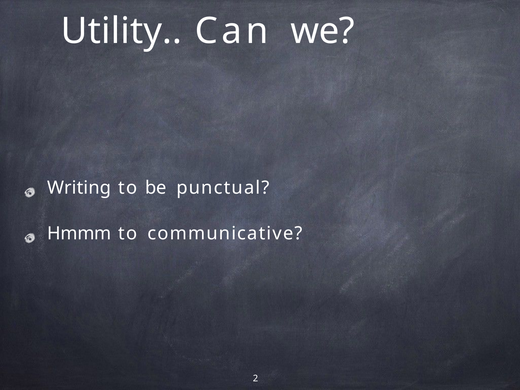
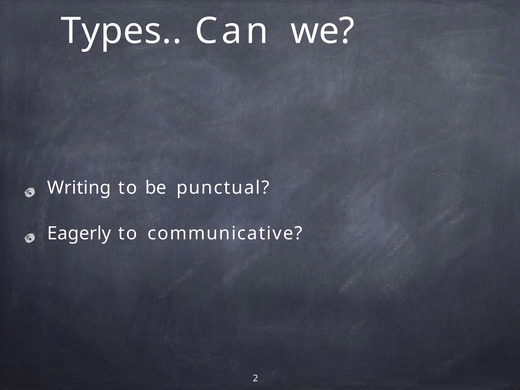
Utility: Utility -> Types (121, 31)
Hmmm: Hmmm -> Eagerly (79, 233)
